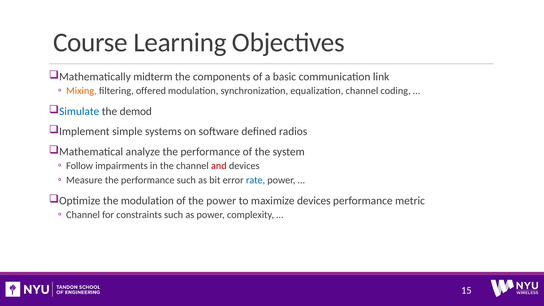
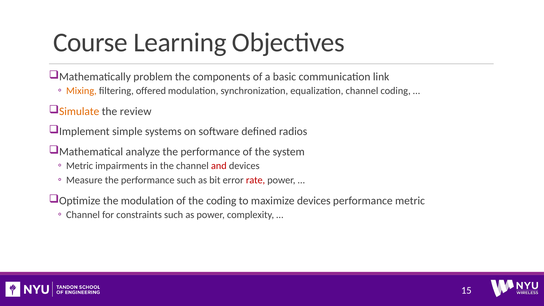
midterm: midterm -> problem (153, 77)
Simulate colour: blue -> orange (79, 111)
demod: demod -> review (136, 111)
Follow: Follow -> Metric (80, 166)
rate colour: blue -> red (256, 180)
the power: power -> coding (221, 201)
